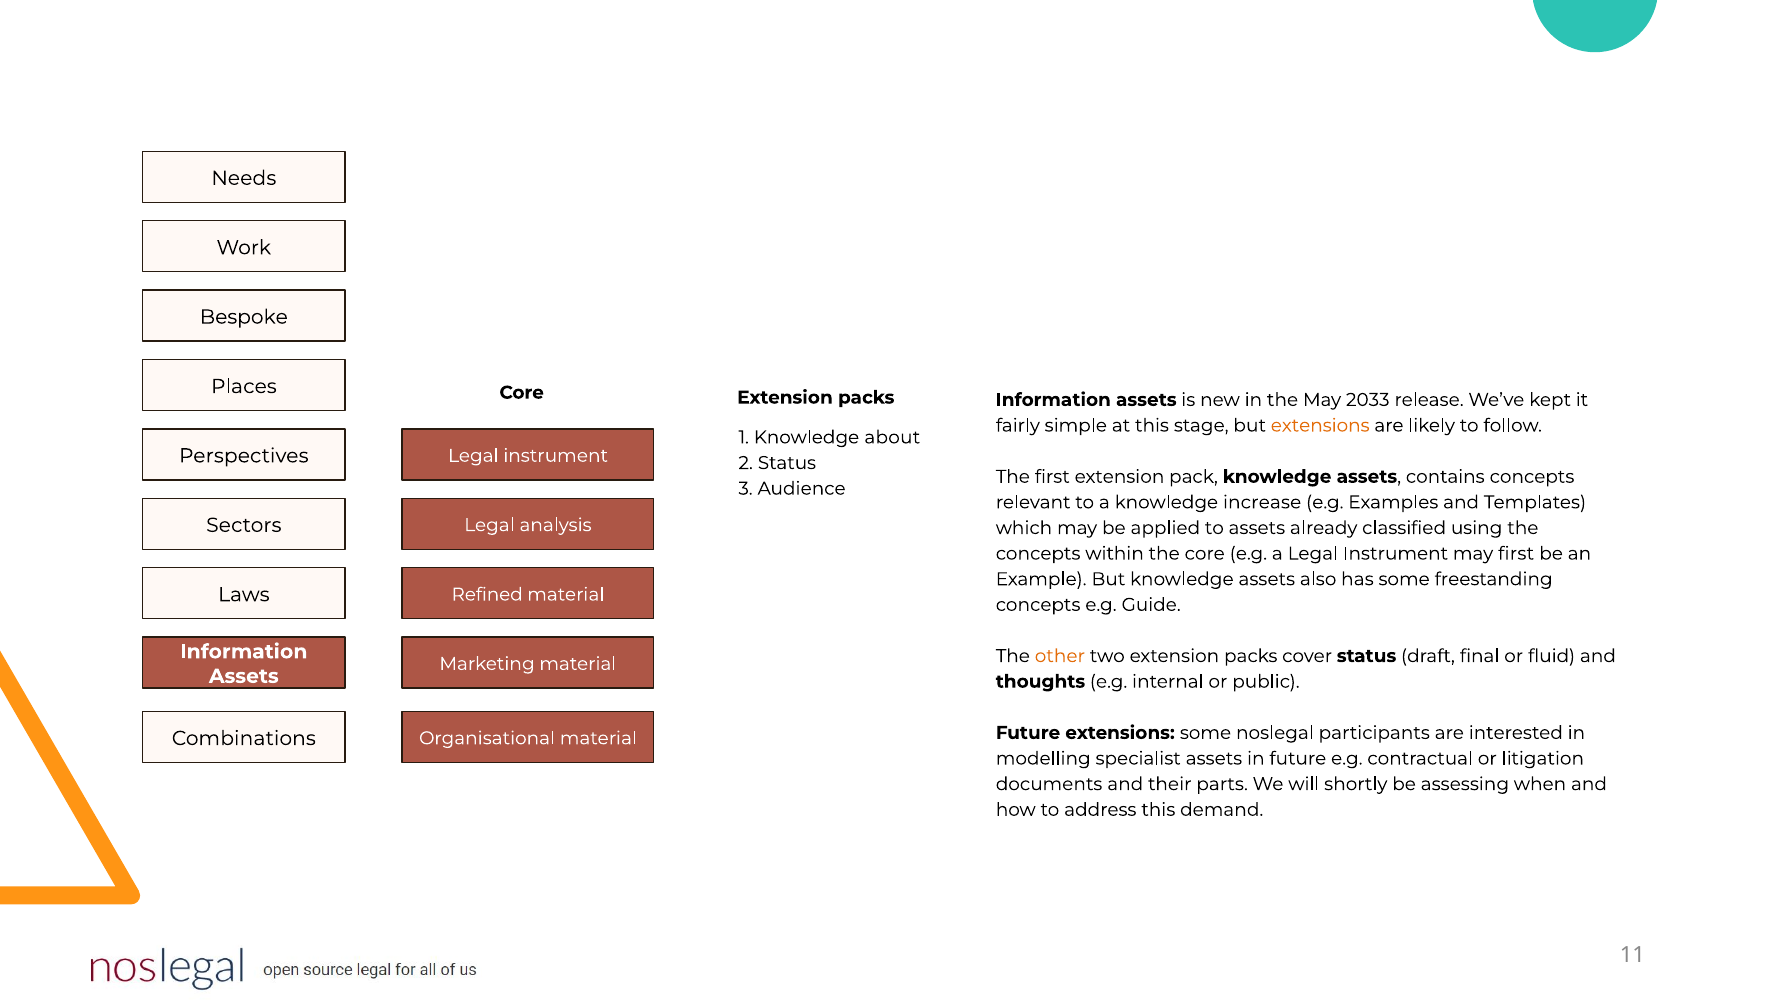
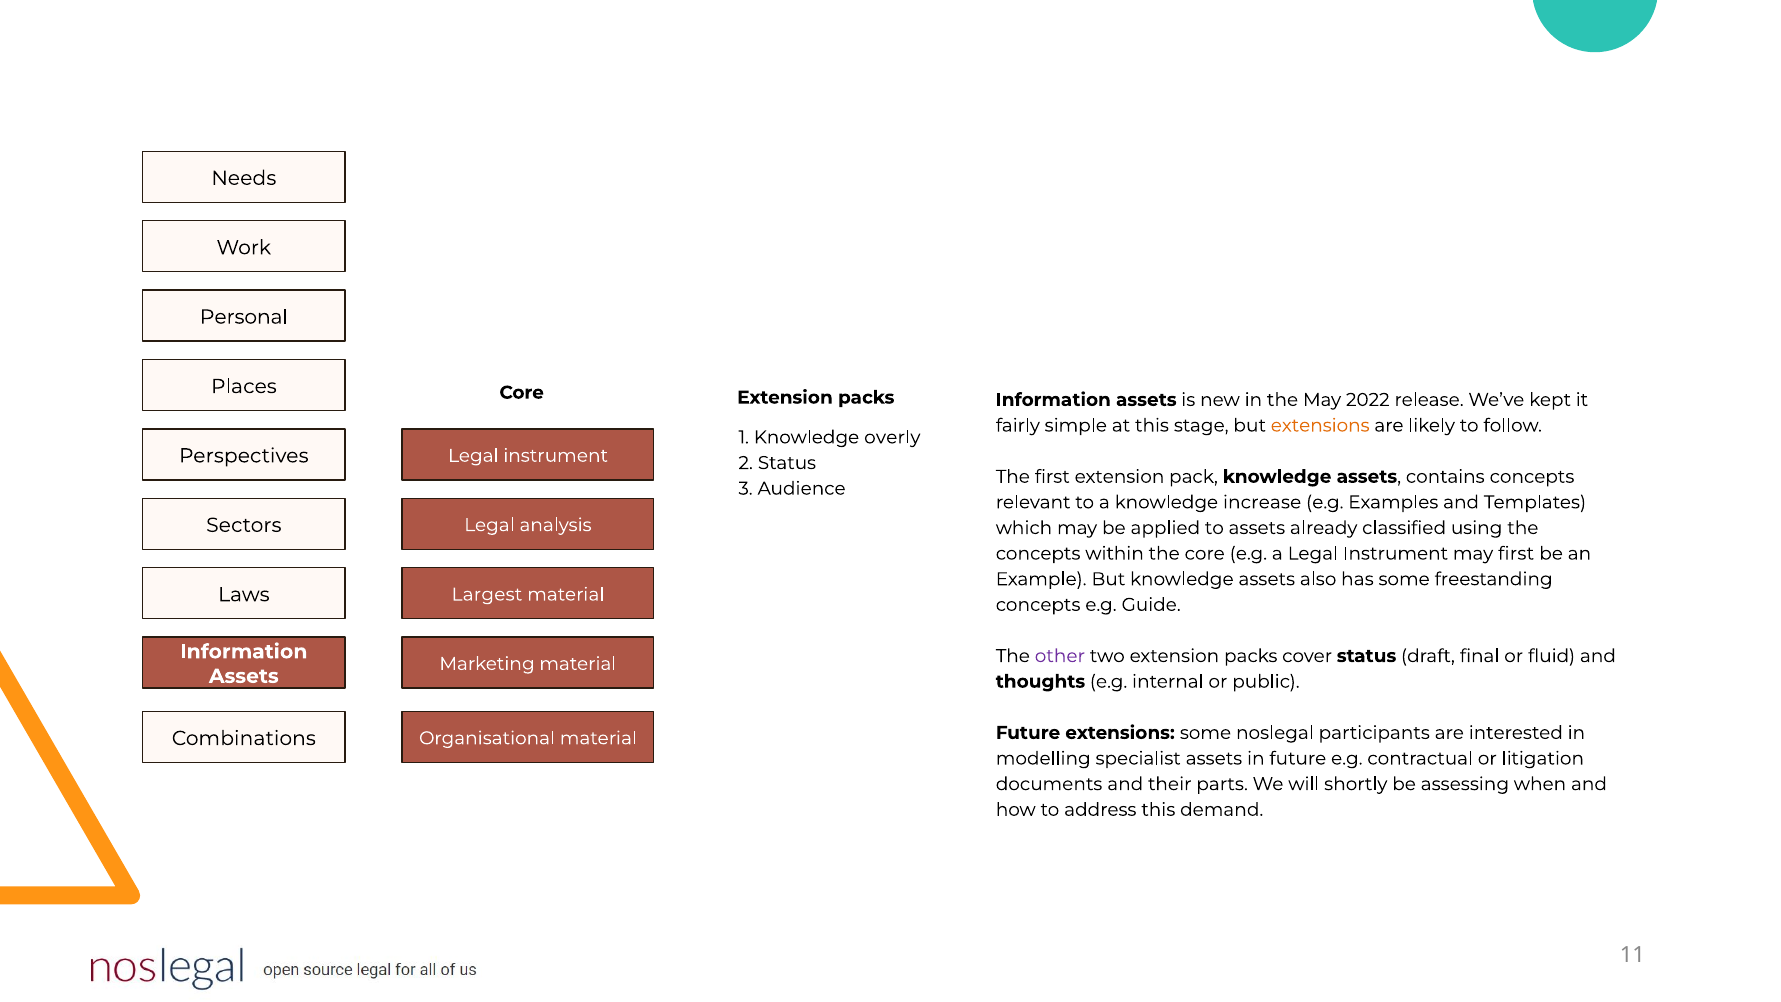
Bespoke: Bespoke -> Personal (244, 317)
2033: 2033 -> 2022 (1368, 400)
about: about -> overly (892, 437)
Refined: Refined -> Largest (487, 594)
other colour: orange -> purple (1060, 656)
